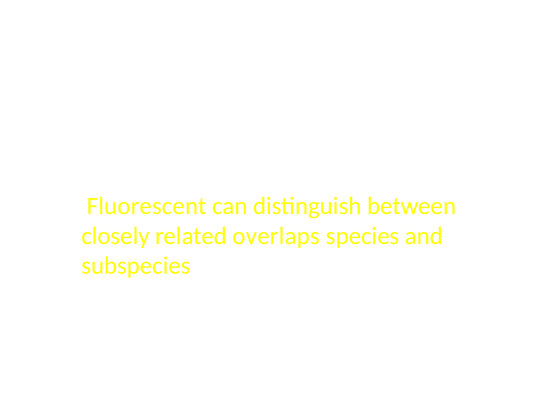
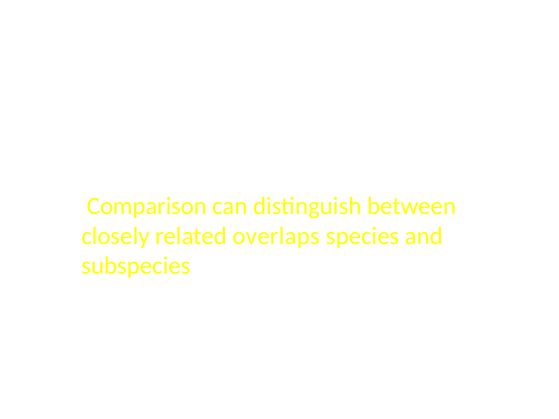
Fluorescent: Fluorescent -> Comparison (147, 206)
